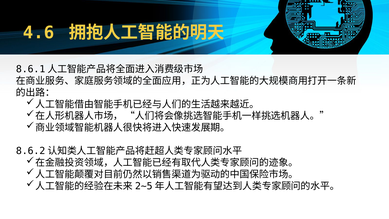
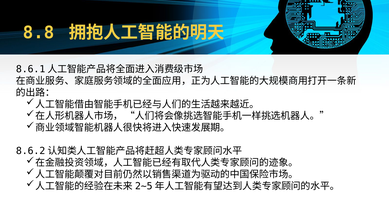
4.6: 4.6 -> 8.8 (39, 33)
